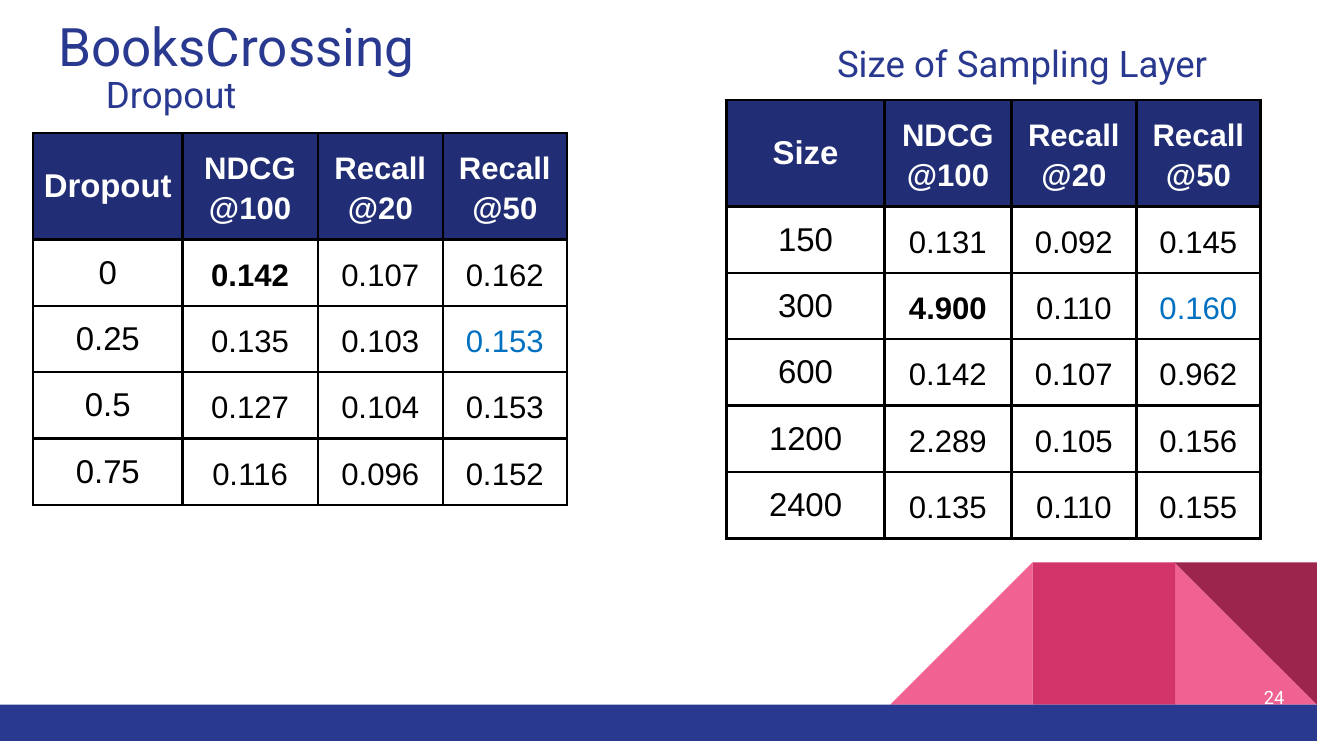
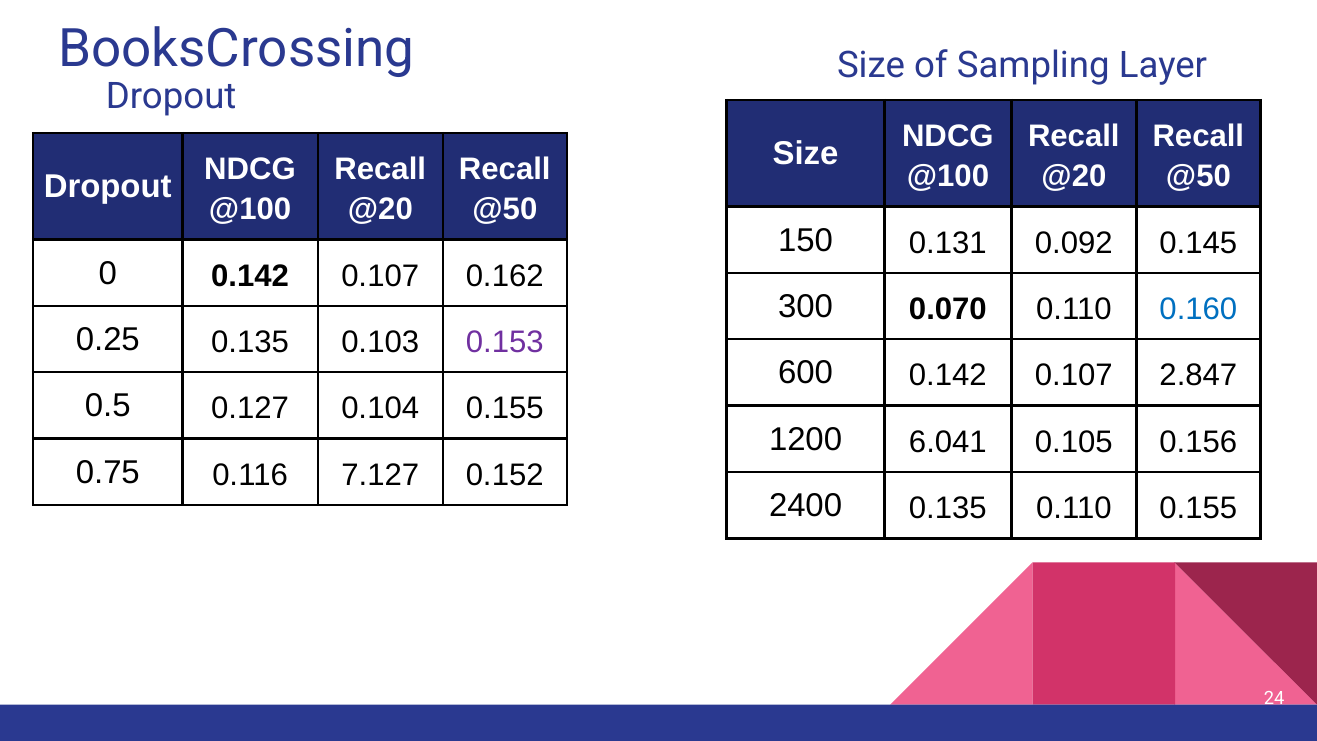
4.900: 4.900 -> 0.070 (948, 309)
0.153 colour: blue -> purple (505, 342)
0.962: 0.962 -> 2.847 (1198, 376)
0.104 0.153: 0.153 -> 0.155 (505, 408)
2.289: 2.289 -> 6.041 (948, 442)
0.096: 0.096 -> 7.127 (380, 475)
